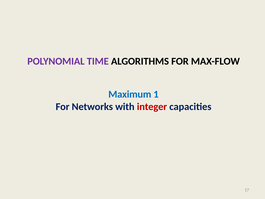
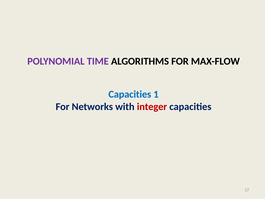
Maximum: Maximum -> Capacities (130, 94)
